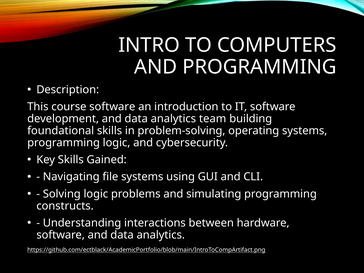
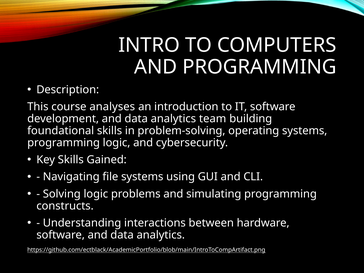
course software: software -> analyses (112, 107)
